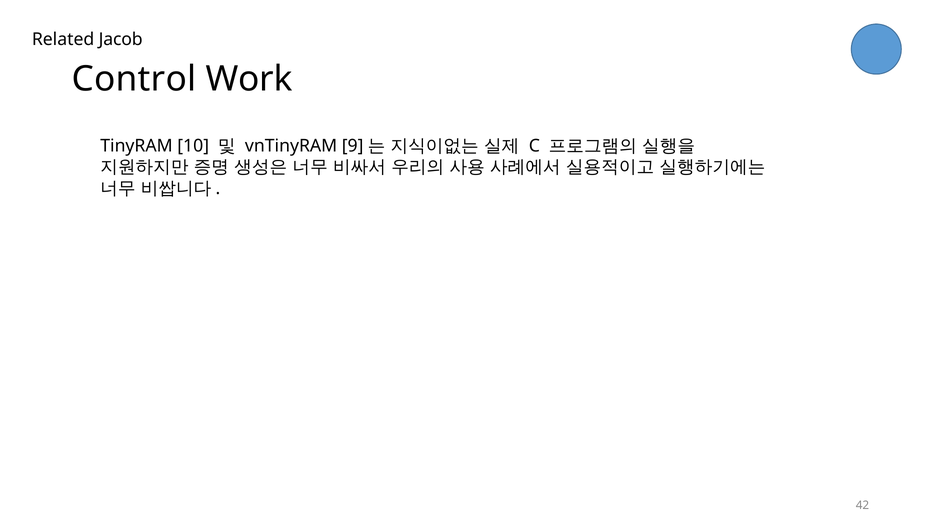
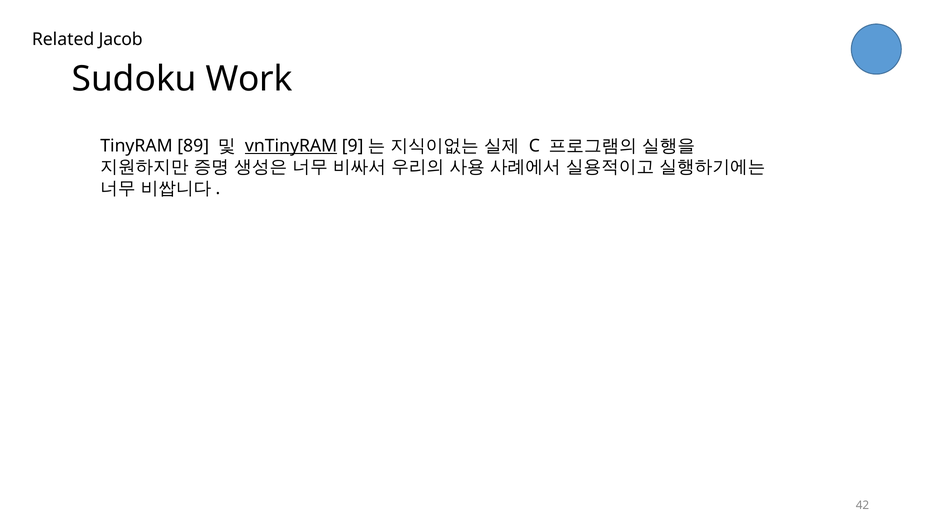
Control: Control -> Sudoku (134, 79)
10: 10 -> 89 (193, 146)
vnTinyRAM underline: none -> present (291, 146)
